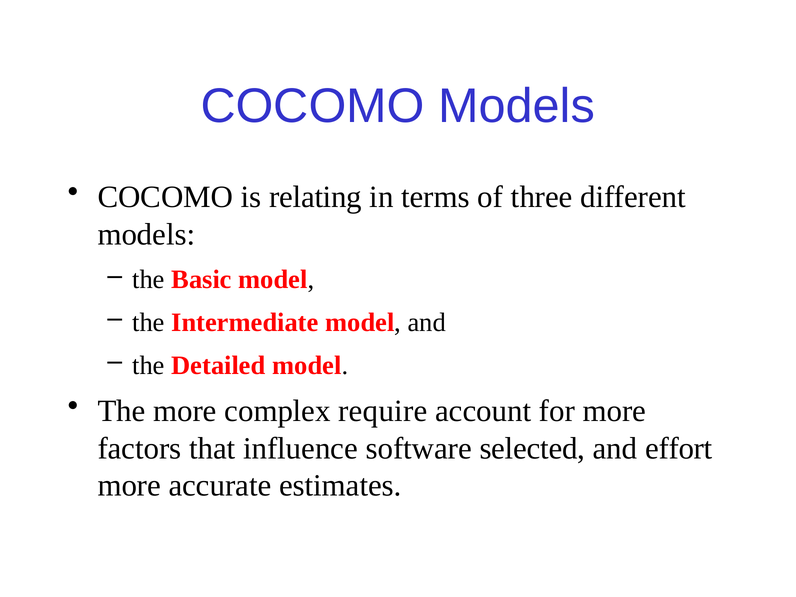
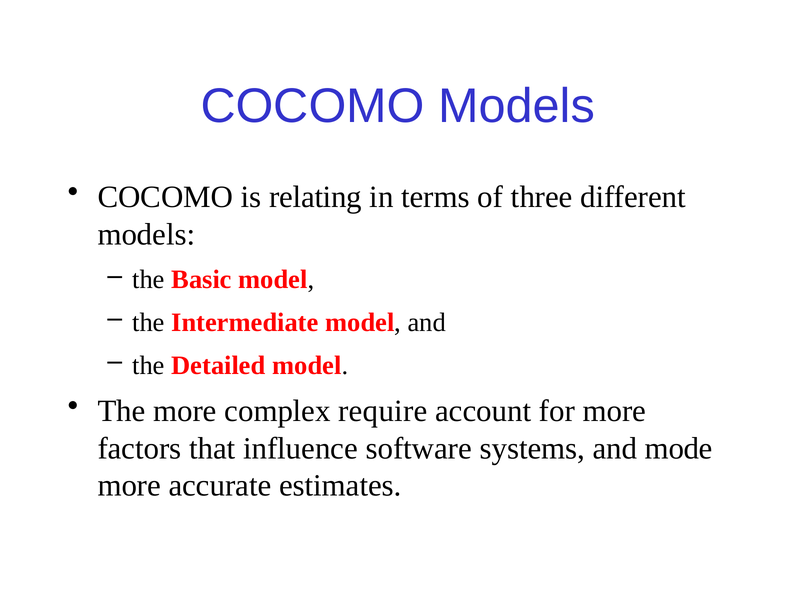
selected: selected -> systems (532, 448)
effort: effort -> mode (679, 448)
